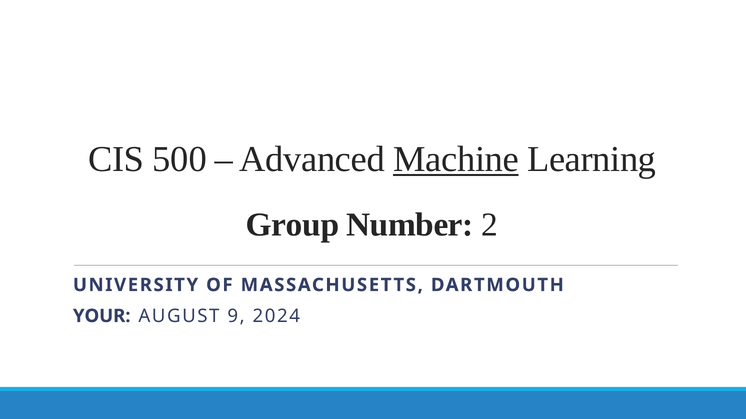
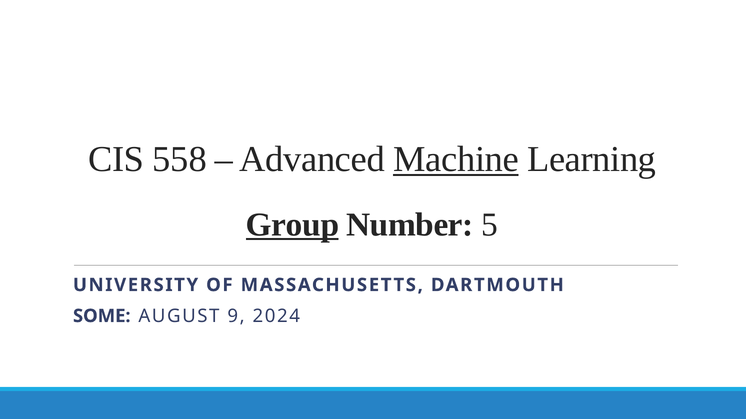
500: 500 -> 558 (180, 159)
Group underline: none -> present (292, 225)
2: 2 -> 5 (490, 225)
YOUR: YOUR -> SOME (102, 316)
